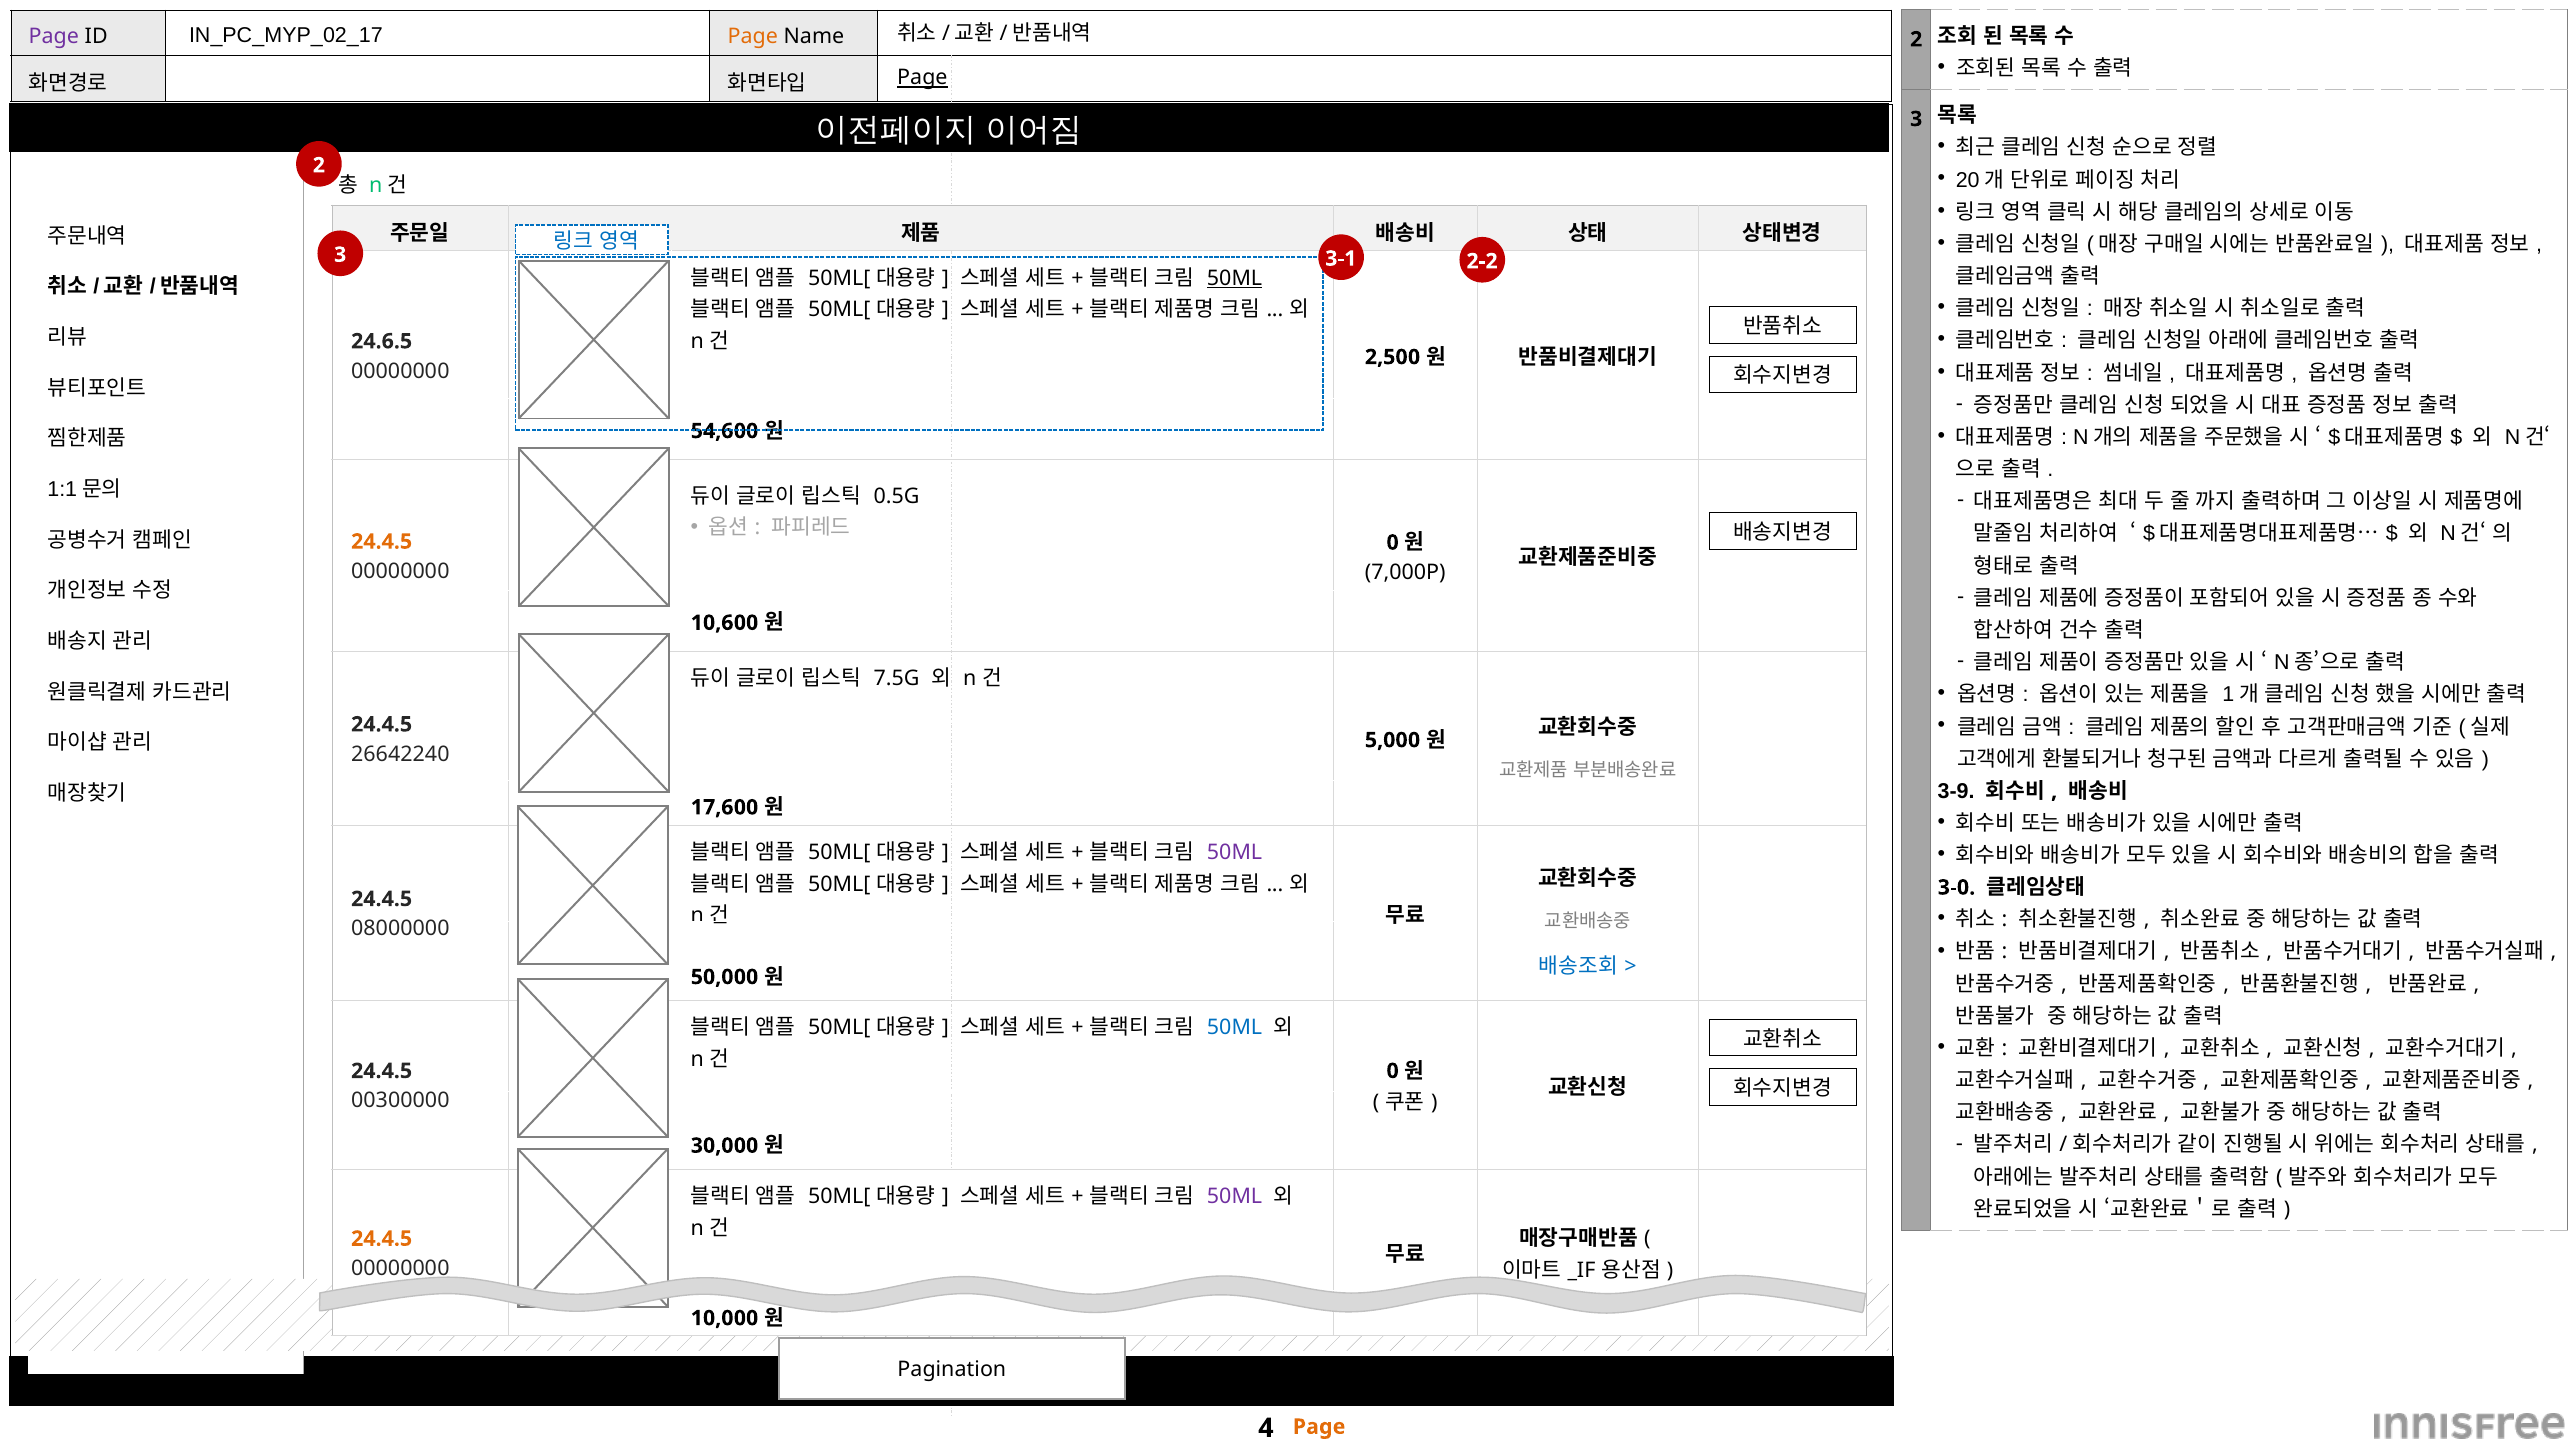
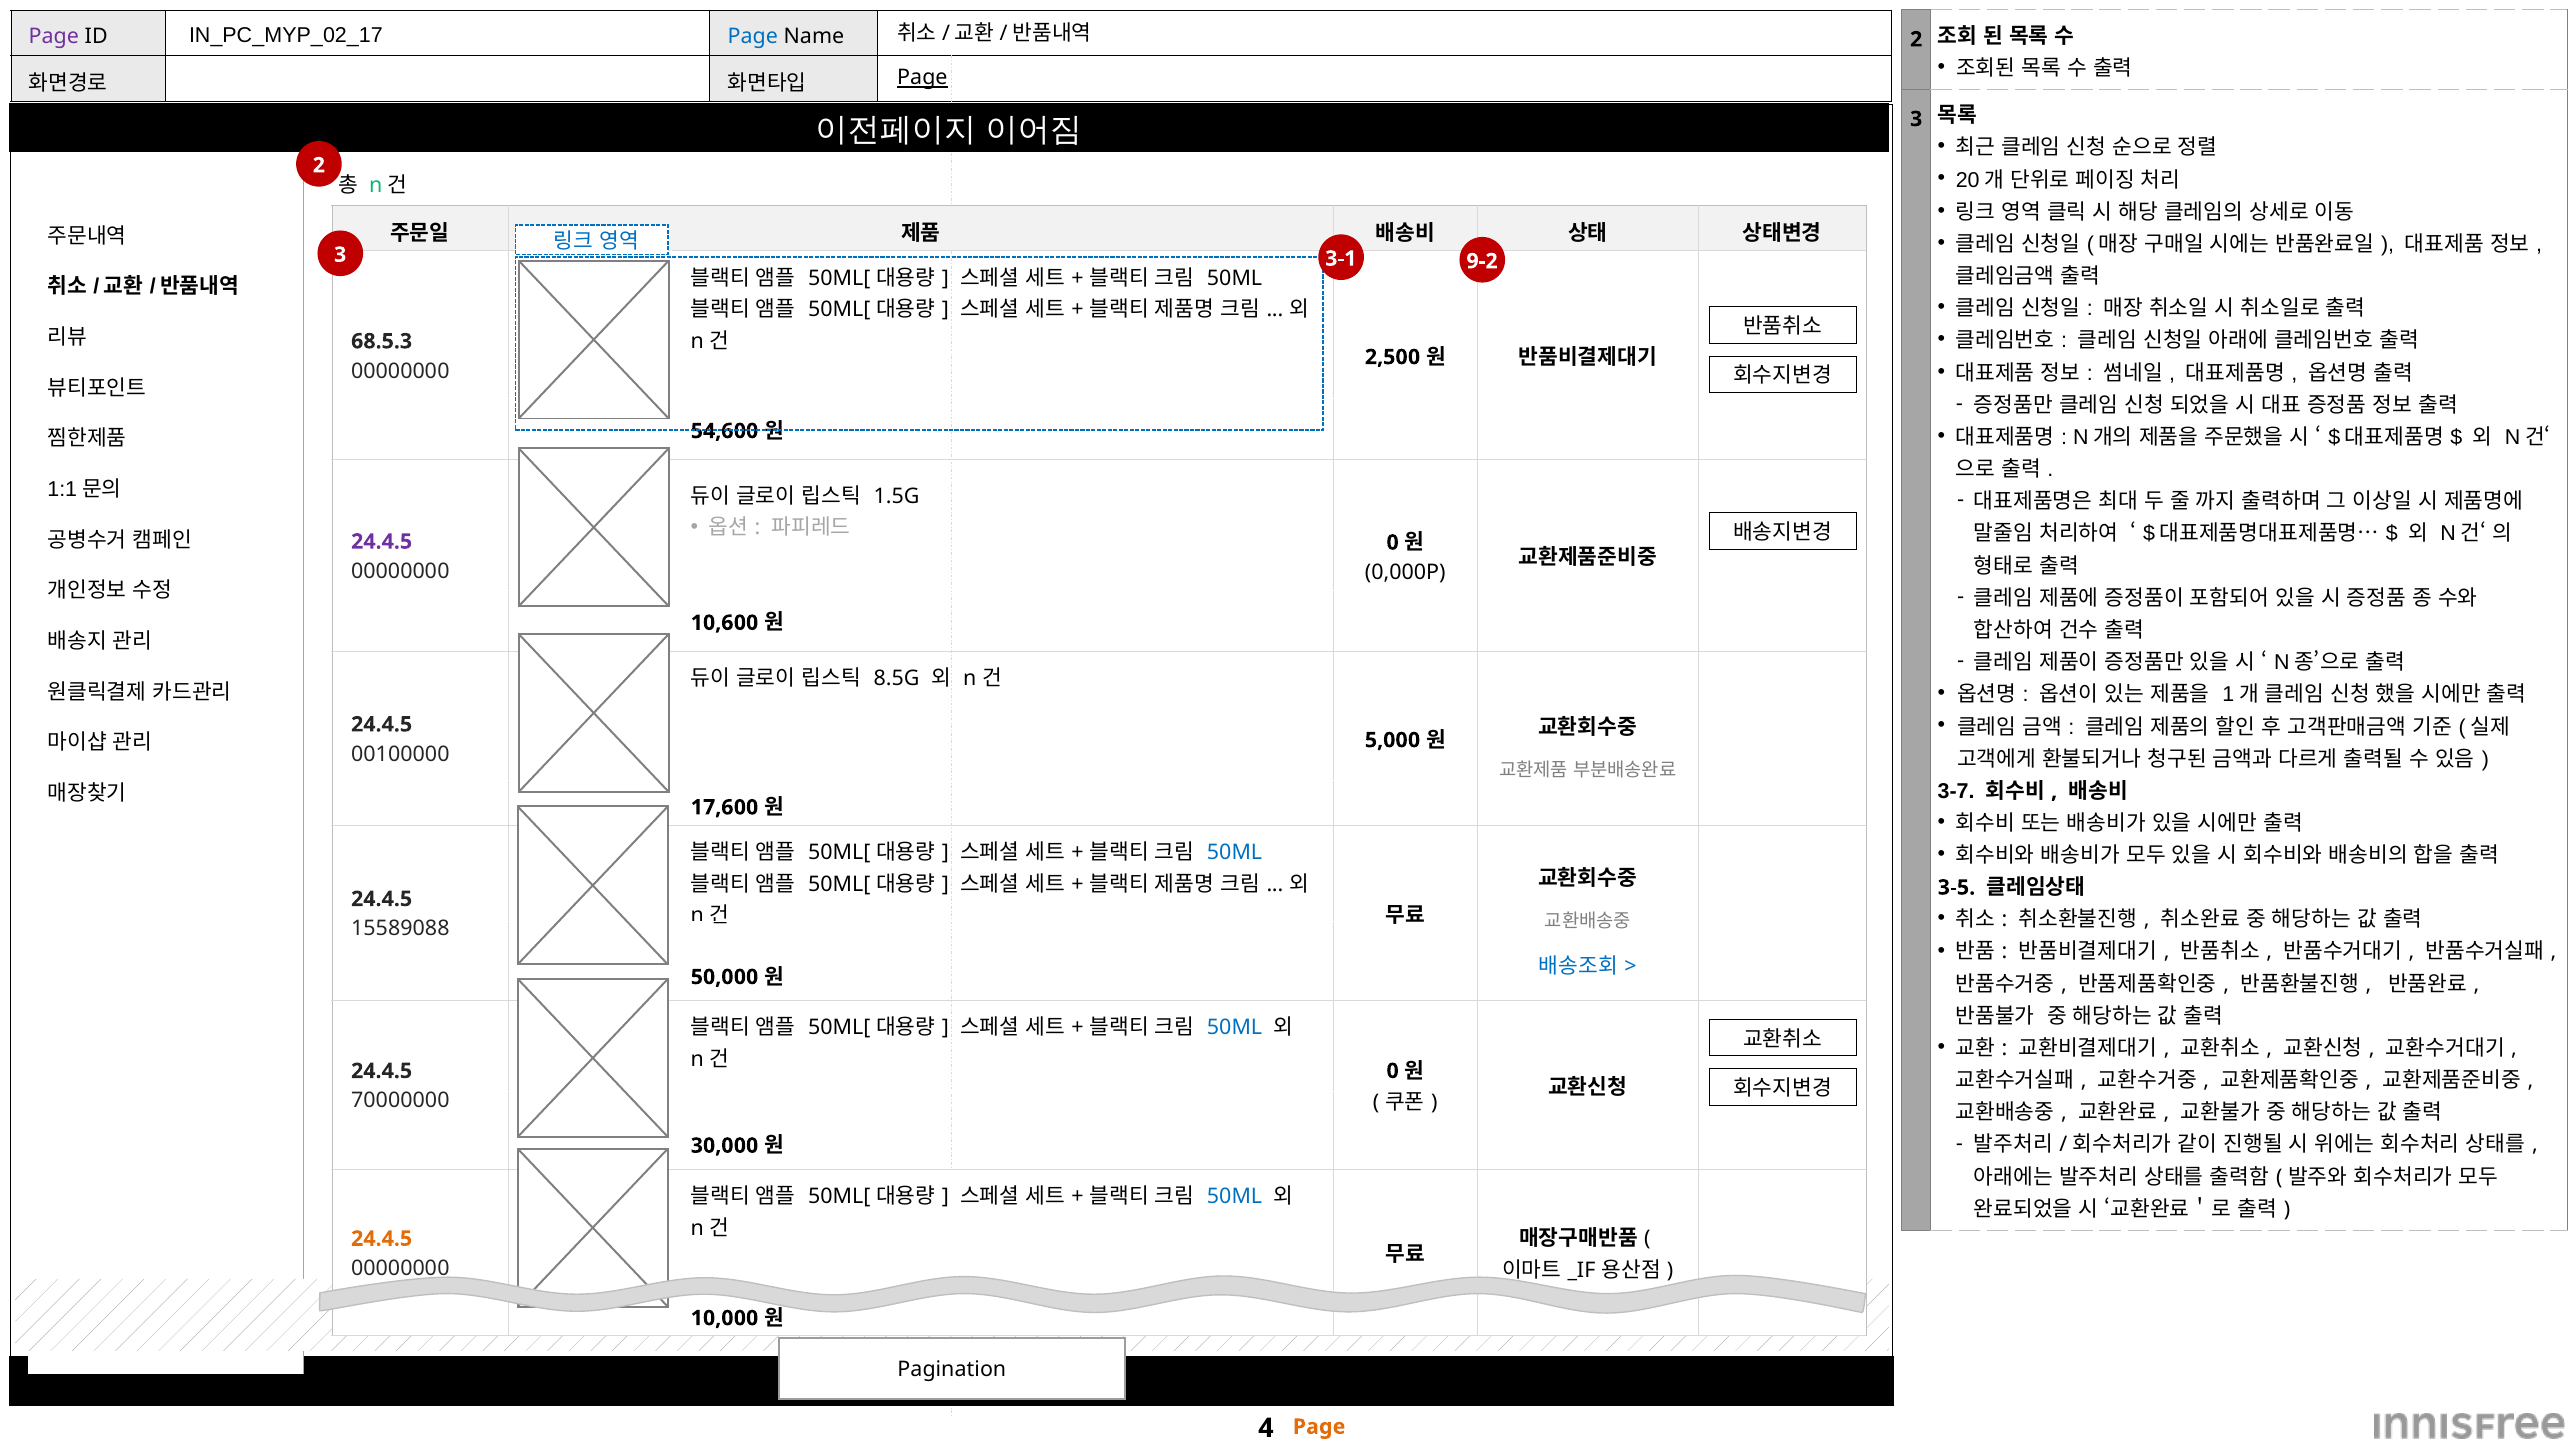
Page colour: orange -> blue (753, 36)
2-2: 2-2 -> 9-2 (1482, 261)
50ML underline: present -> none (1235, 278)
24.6.5: 24.6.5 -> 68.5.3 (382, 341)
0.5G: 0.5G -> 1.5G (897, 496)
24.4.5 colour: orange -> purple (382, 542)
7,000P: 7,000P -> 0,000P (1405, 572)
7.5G: 7.5G -> 8.5G (897, 679)
26642240: 26642240 -> 00100000 (400, 754)
3-9: 3-9 -> 3-7 (1956, 791)
50ML colour: purple -> blue (1235, 852)
3-0: 3-0 -> 3-5 (1956, 887)
08000000: 08000000 -> 15589088 (400, 929)
00300000: 00300000 -> 70000000 (400, 1101)
50ML colour: purple -> blue (1235, 1197)
